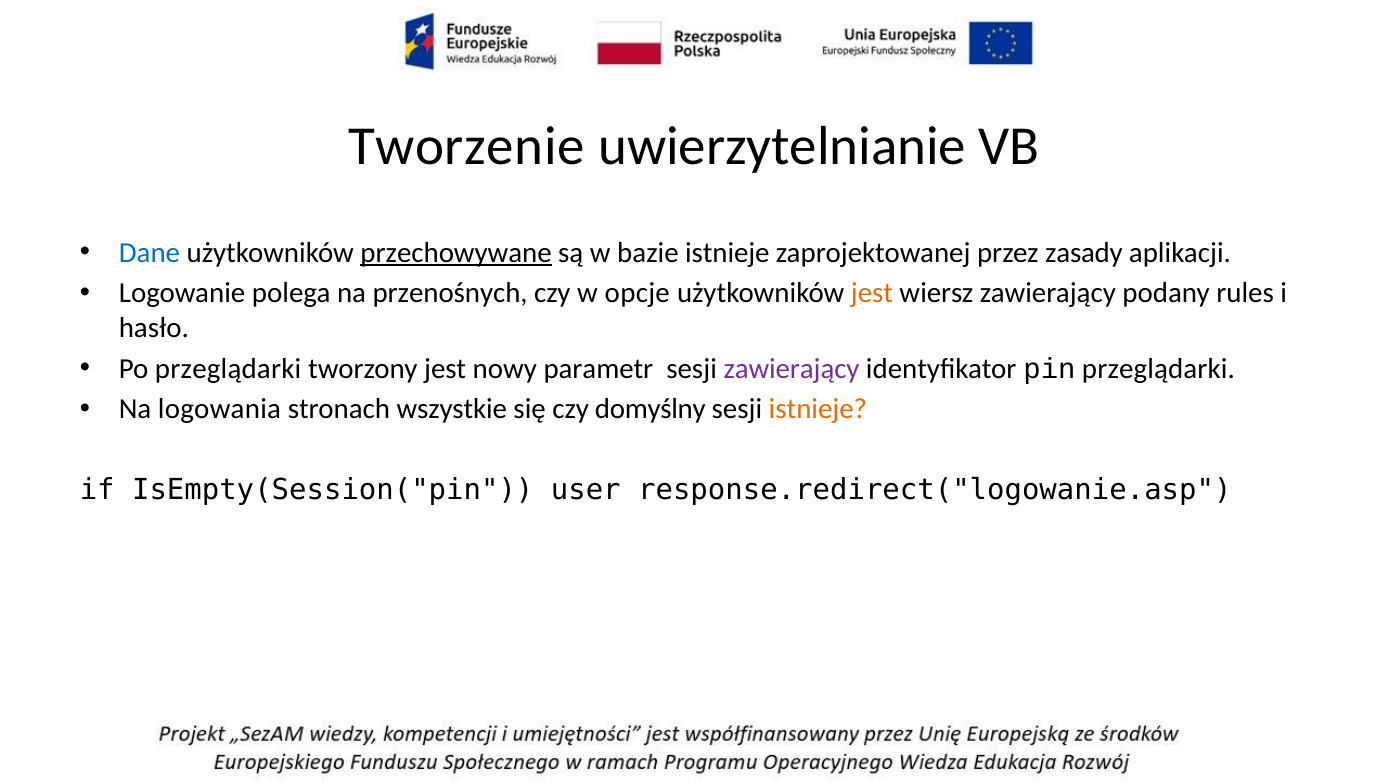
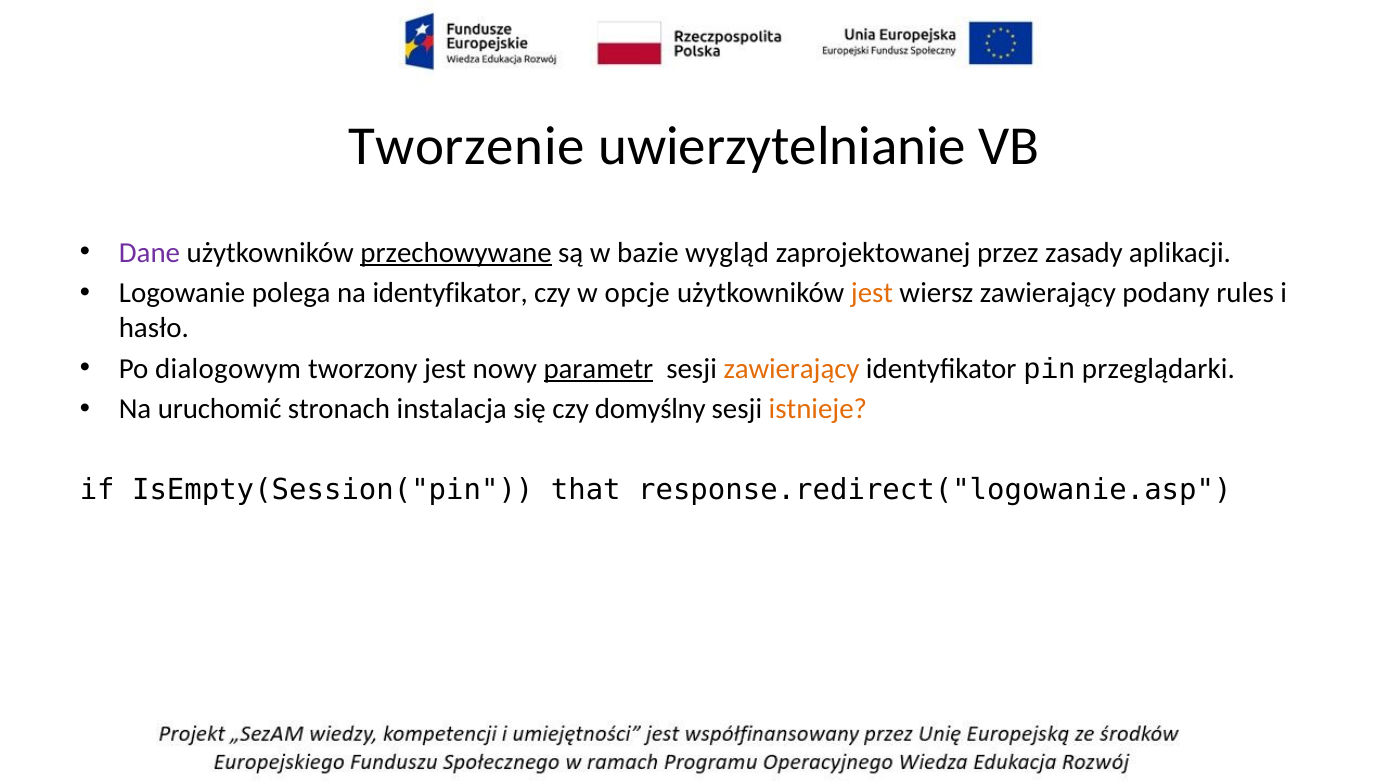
Dane colour: blue -> purple (149, 253)
bazie istnieje: istnieje -> wygląd (727, 253)
na przenośnych: przenośnych -> identyfikator (450, 293)
Po przeglądarki: przeglądarki -> dialogowym (228, 369)
parametr underline: none -> present (598, 369)
zawierający colour: purple -> orange (792, 369)
logowania: logowania -> uruchomić (220, 409)
wszystkie: wszystkie -> instalacja (452, 409)
user: user -> that (586, 490)
